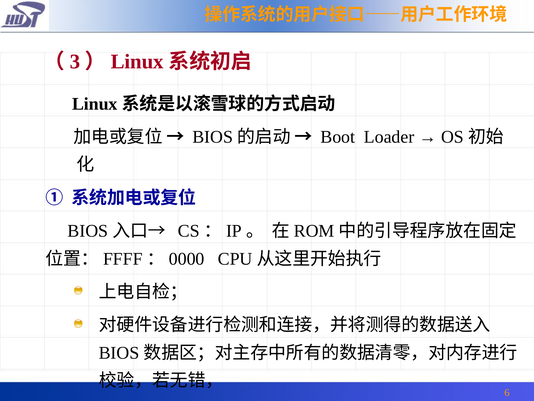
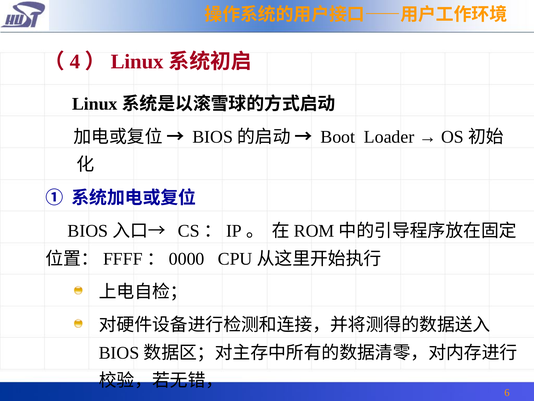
3: 3 -> 4 (75, 62)
